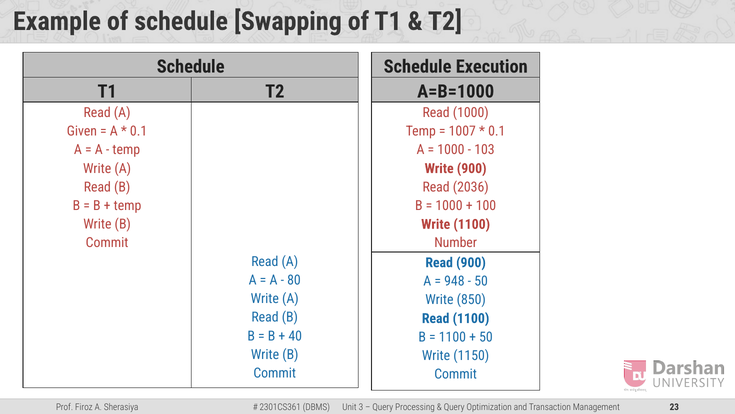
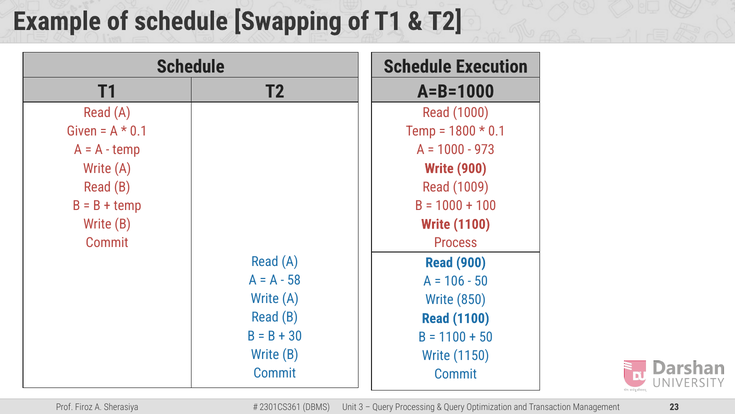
1007: 1007 -> 1800 (462, 131)
103: 103 -> 973 (484, 150)
2036: 2036 -> 1009 (471, 187)
Number: Number -> Process (456, 243)
80: 80 -> 58 (294, 280)
948: 948 -> 106 (454, 281)
40: 40 -> 30 (295, 335)
